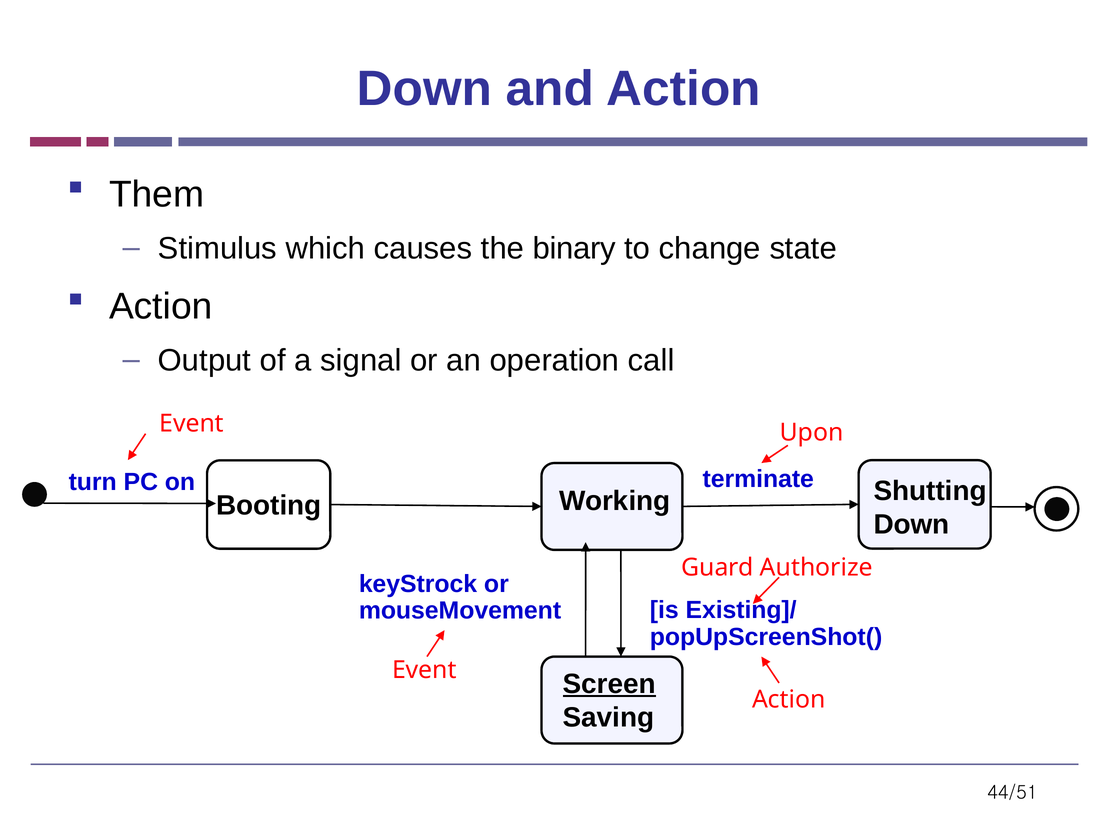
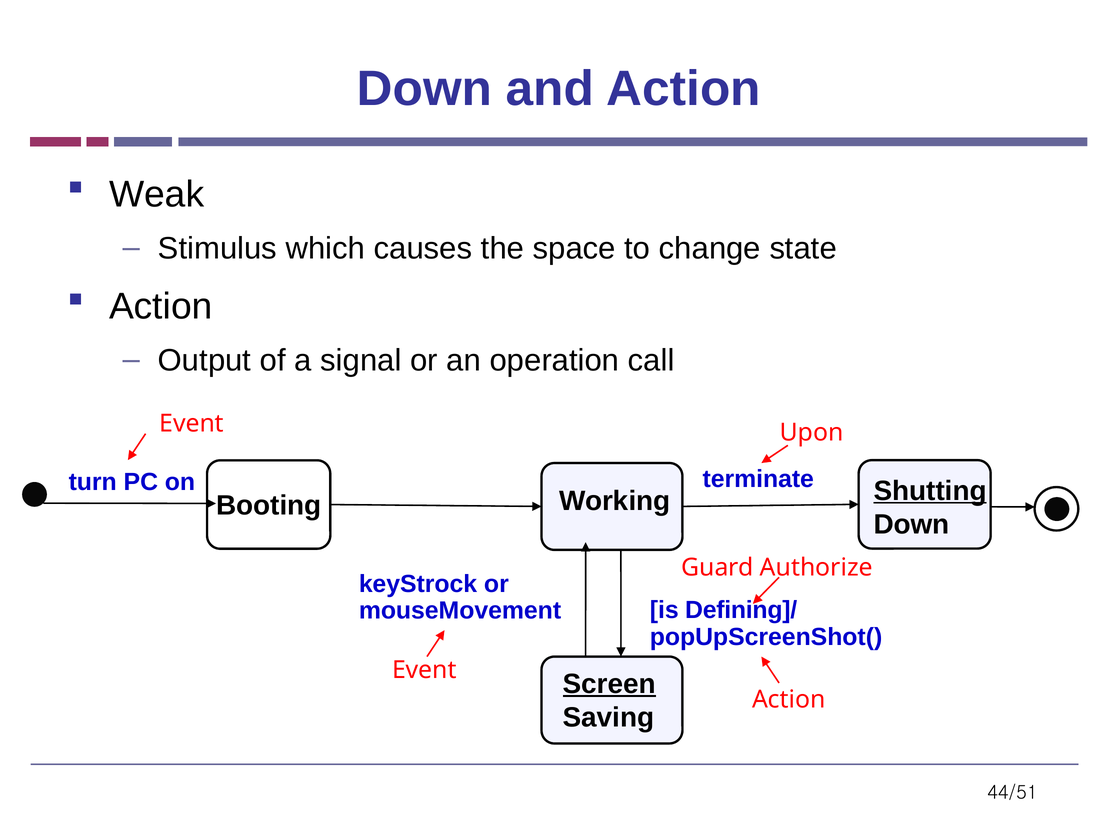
Them: Them -> Weak (157, 195)
binary: binary -> space (574, 249)
Shutting underline: none -> present (930, 491)
Existing]/: Existing]/ -> Defining]/ (741, 611)
